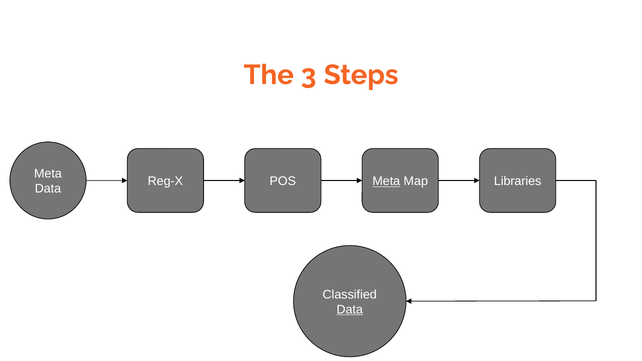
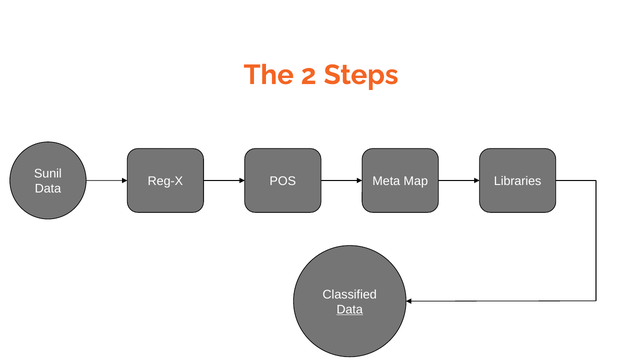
3: 3 -> 2 (309, 75)
Meta: Meta -> Sunil (48, 174)
Meta underline: present -> none (386, 181)
